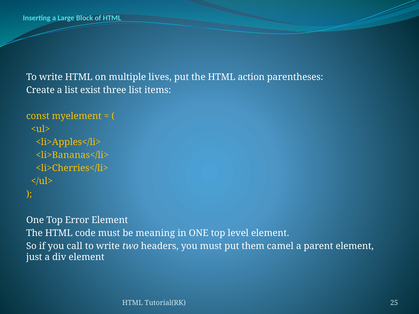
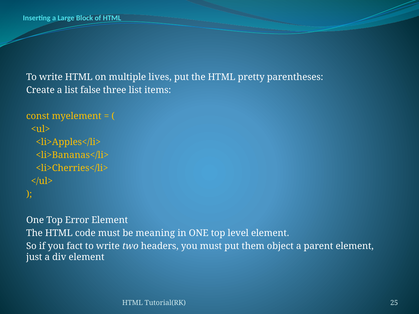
action: action -> pretty (251, 77)
exist: exist -> false (90, 90)
call: call -> fact (75, 246)
camel: camel -> object (280, 246)
